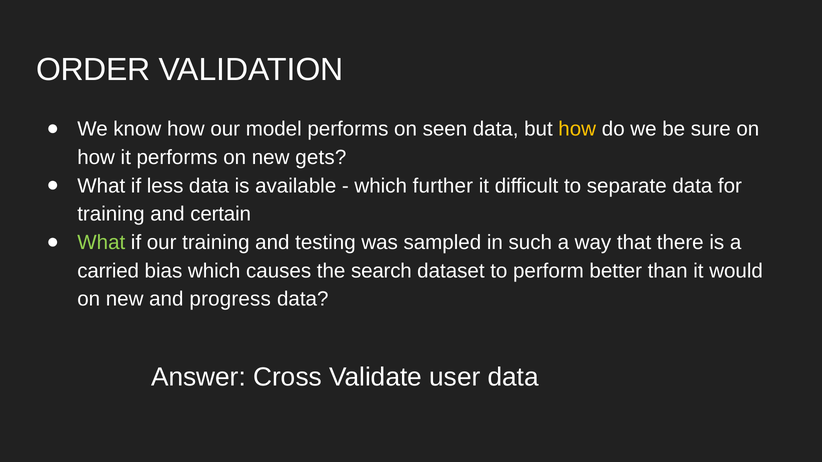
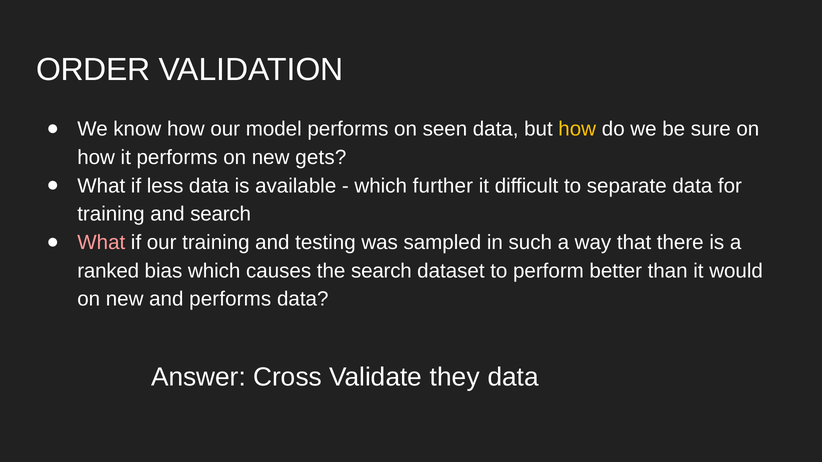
and certain: certain -> search (221, 214)
What colour: light green -> pink (101, 243)
carried: carried -> ranked (108, 271)
and progress: progress -> performs (230, 299)
user: user -> they (455, 377)
